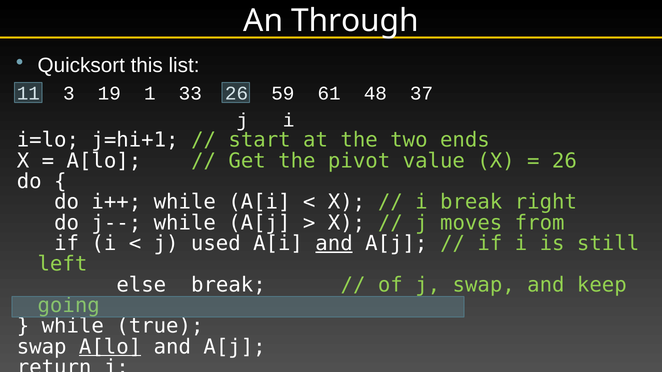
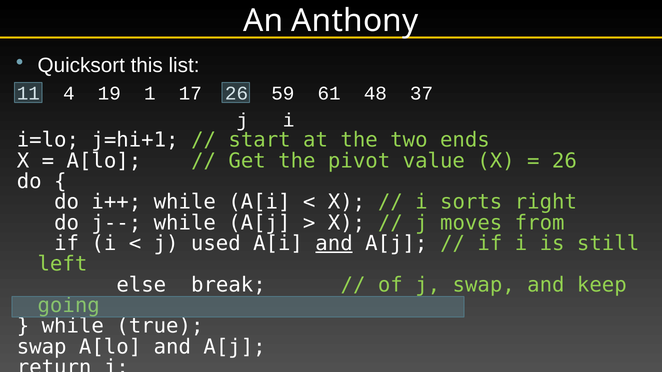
Through: Through -> Anthony (355, 21)
3: 3 -> 4 (69, 93)
33: 33 -> 17 (190, 93)
i break: break -> sorts (471, 202)
A[lo underline: present -> none (110, 347)
